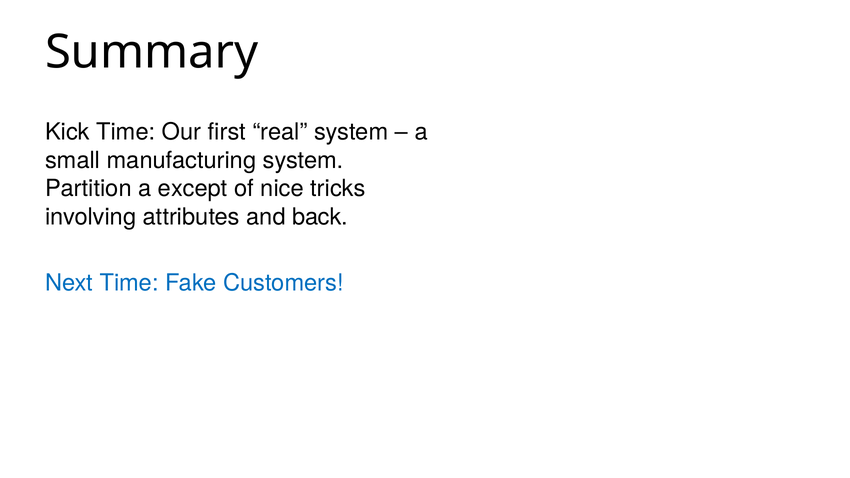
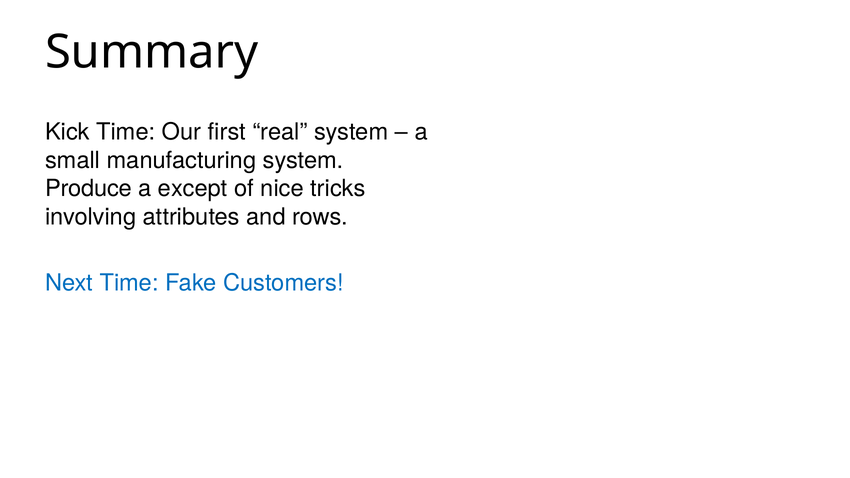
Partition: Partition -> Produce (88, 189)
back: back -> rows (320, 217)
